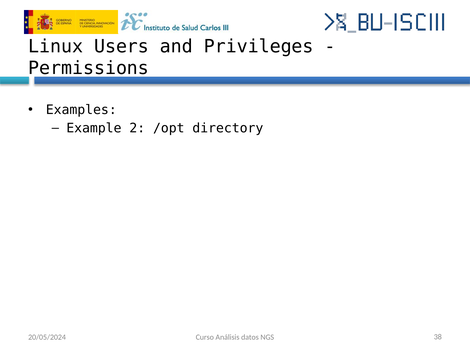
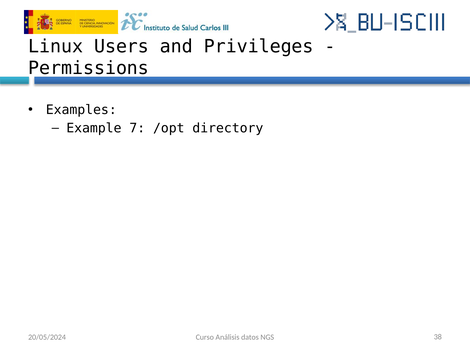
2: 2 -> 7 (137, 128)
